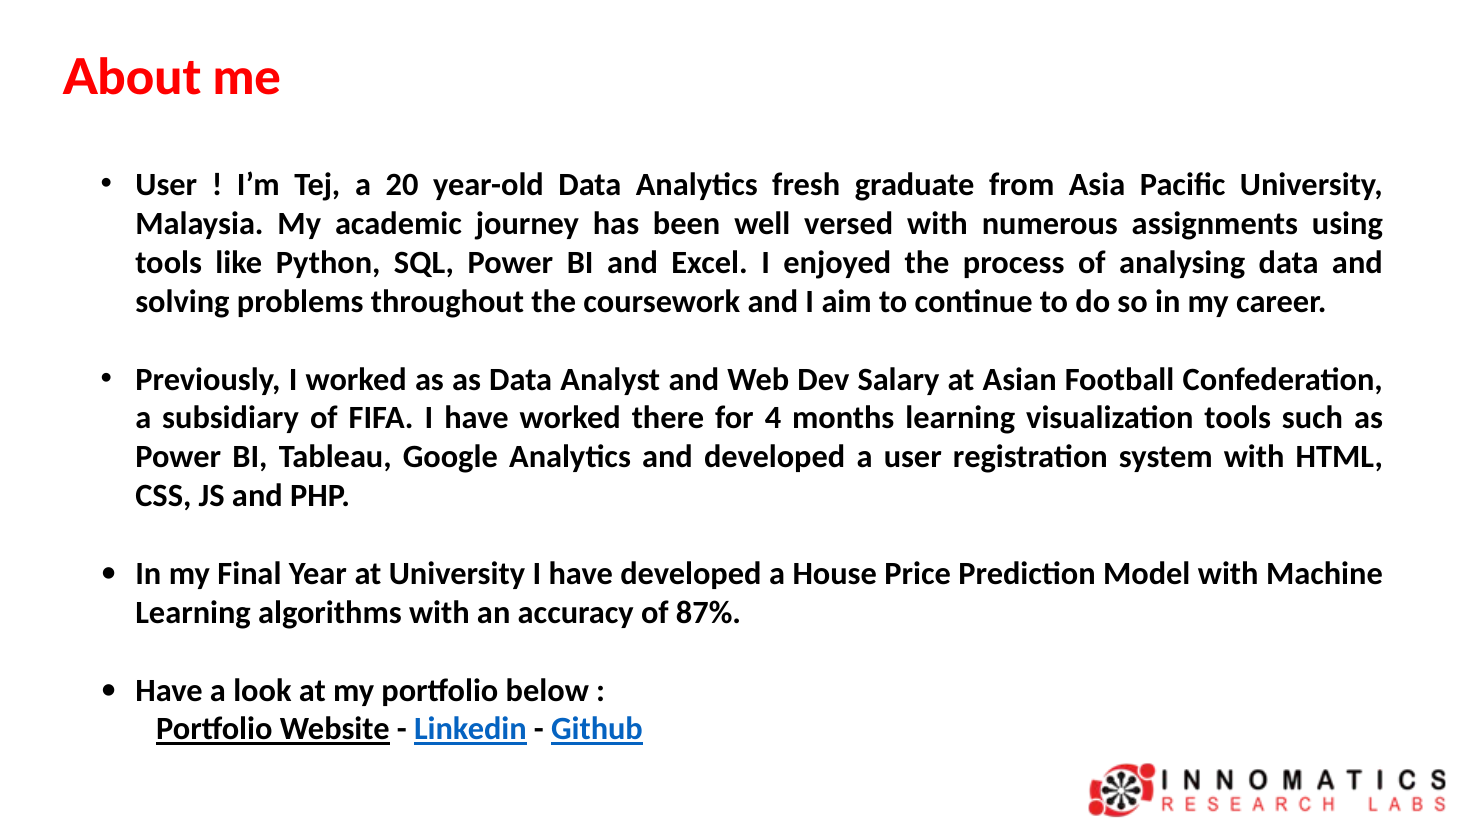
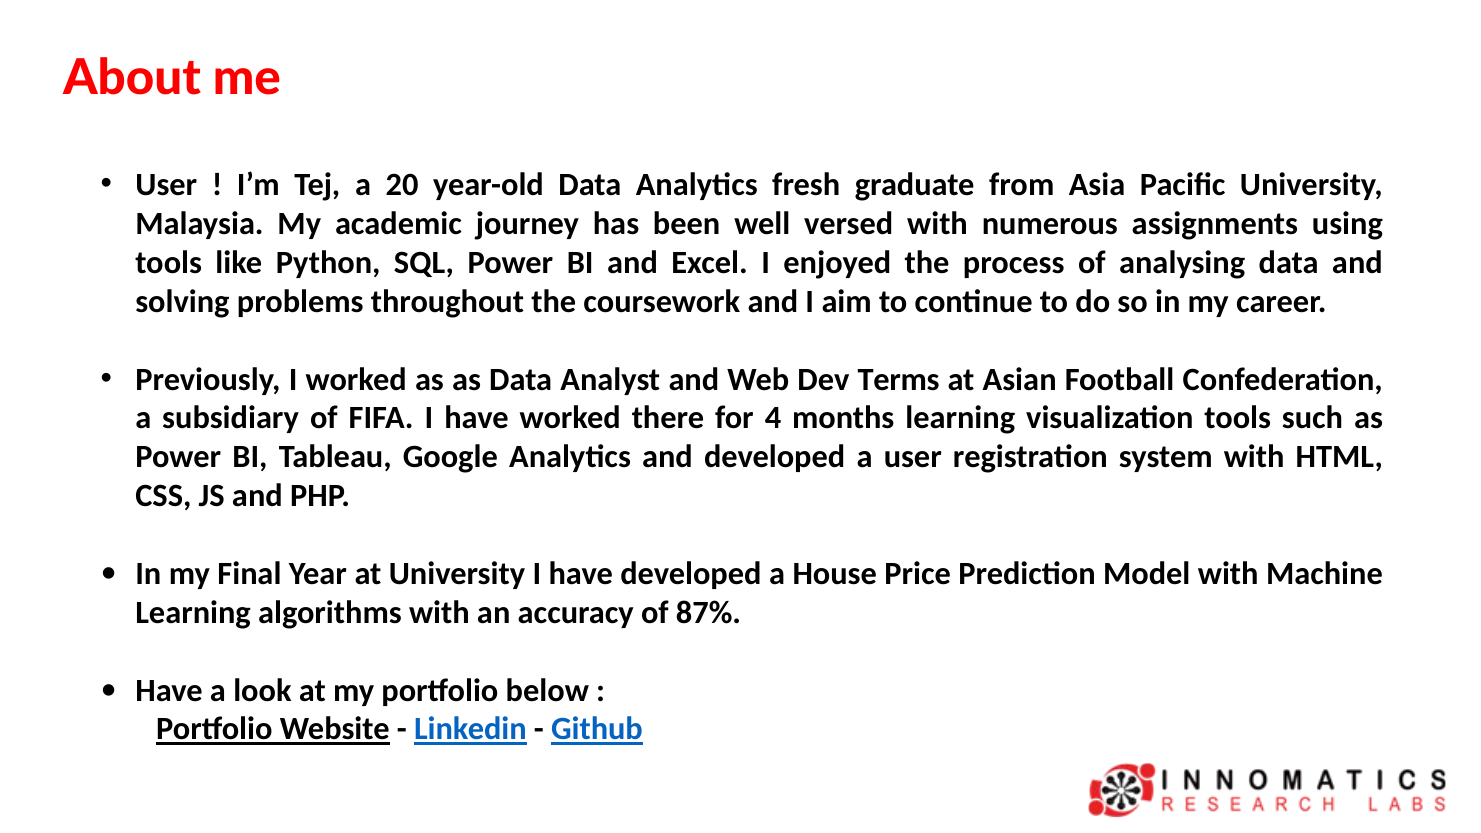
Salary: Salary -> Terms (899, 379)
